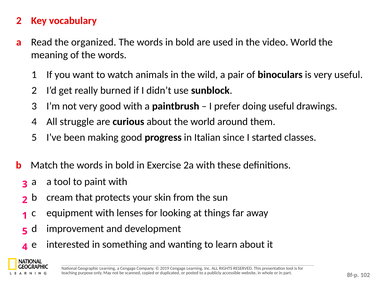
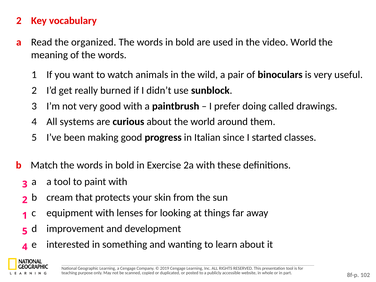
doing useful: useful -> called (281, 106)
struggle: struggle -> systems (77, 122)
